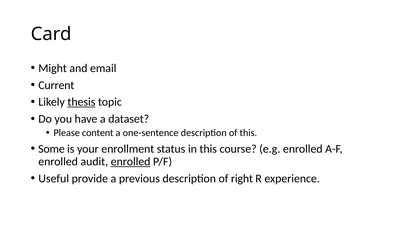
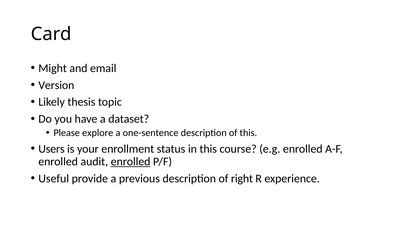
Current: Current -> Version (56, 85)
thesis underline: present -> none (81, 102)
content: content -> explore (98, 133)
Some: Some -> Users (51, 149)
